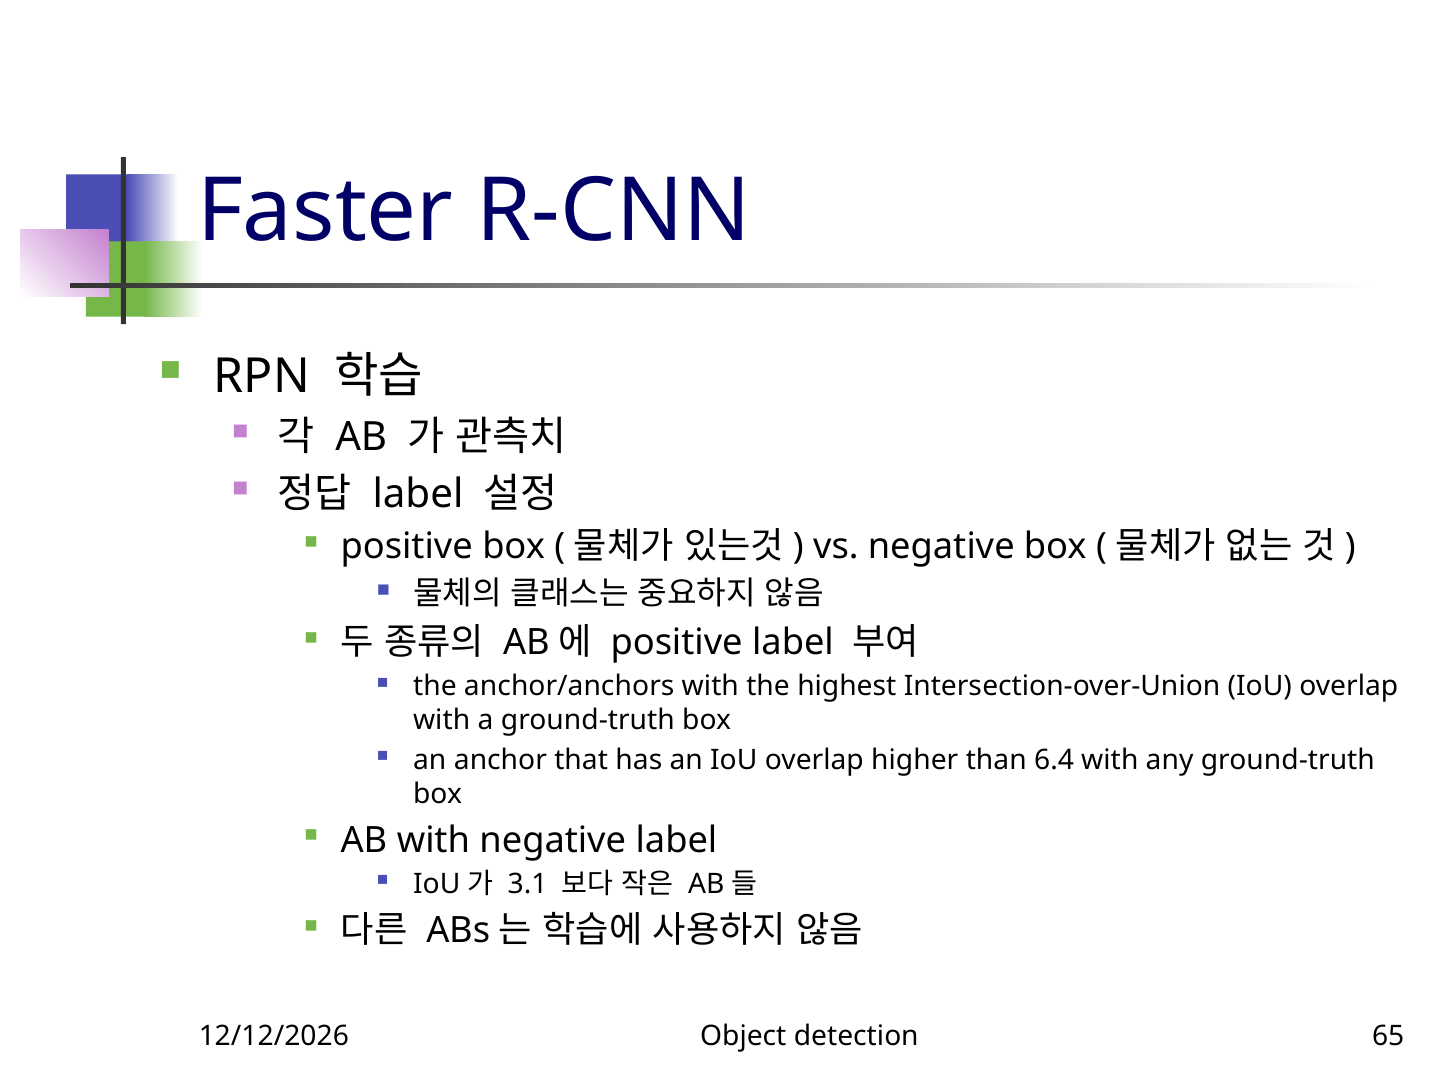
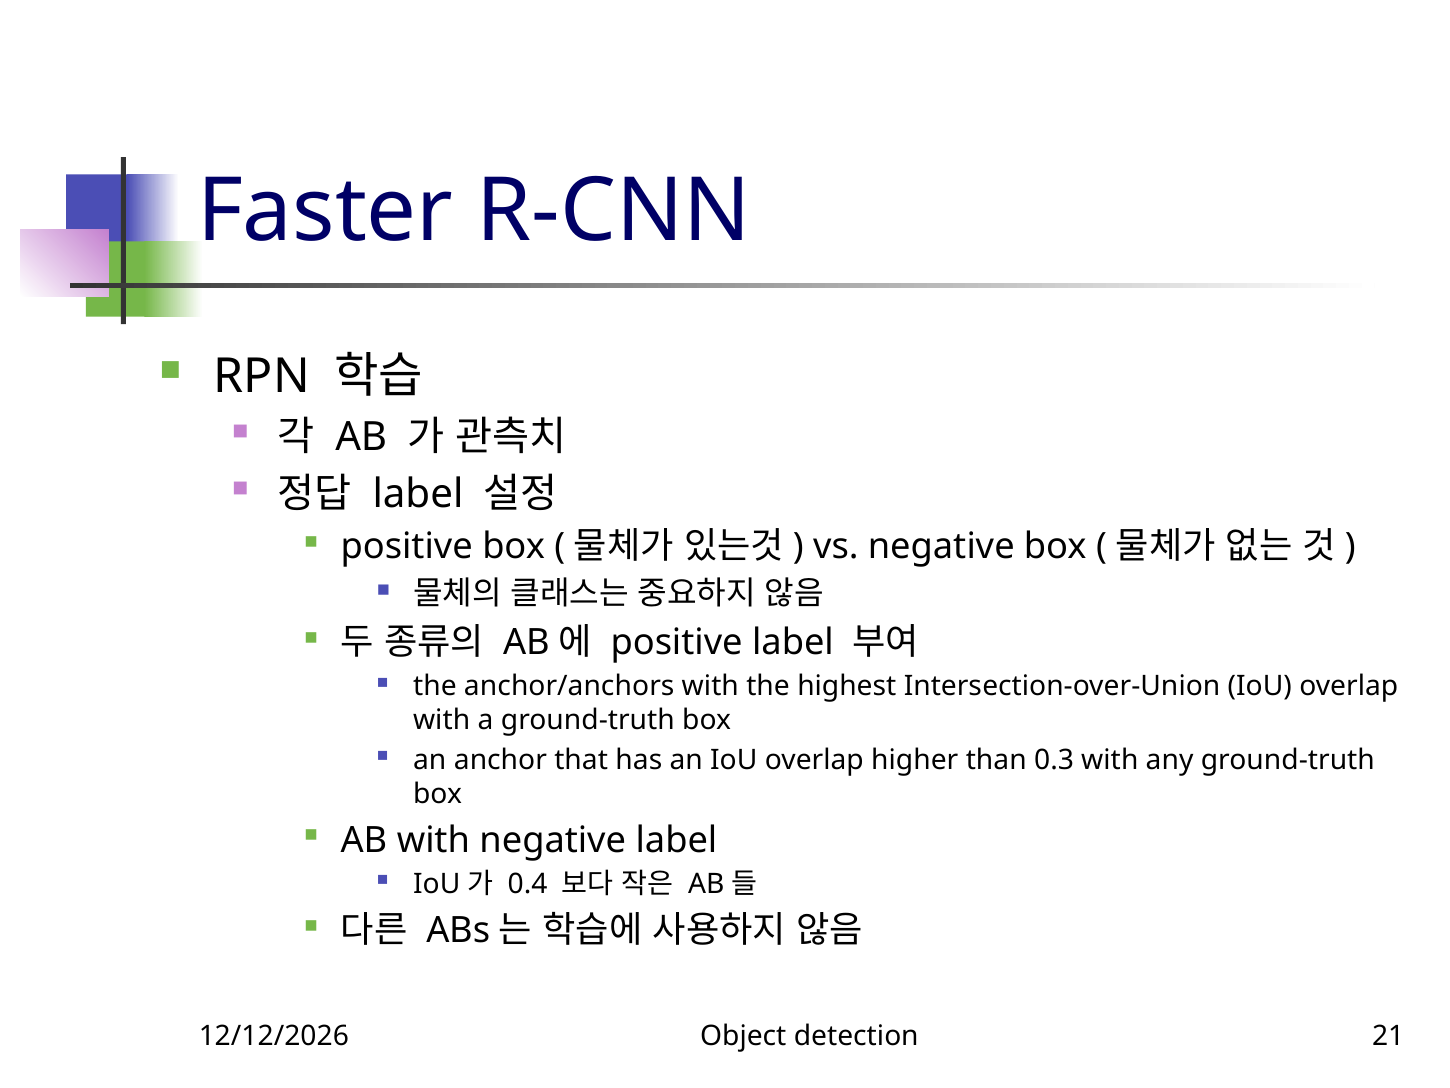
6.4: 6.4 -> 0.3 (1054, 760)
3.1: 3.1 -> 0.4 (528, 884)
65: 65 -> 21 (1388, 1036)
